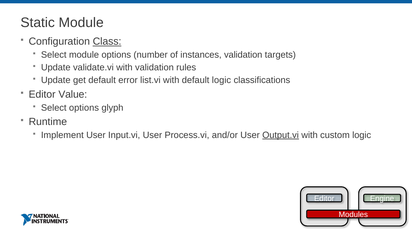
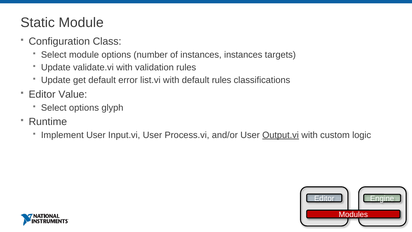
Class underline: present -> none (107, 41)
instances validation: validation -> instances (243, 55)
default logic: logic -> rules (222, 80)
